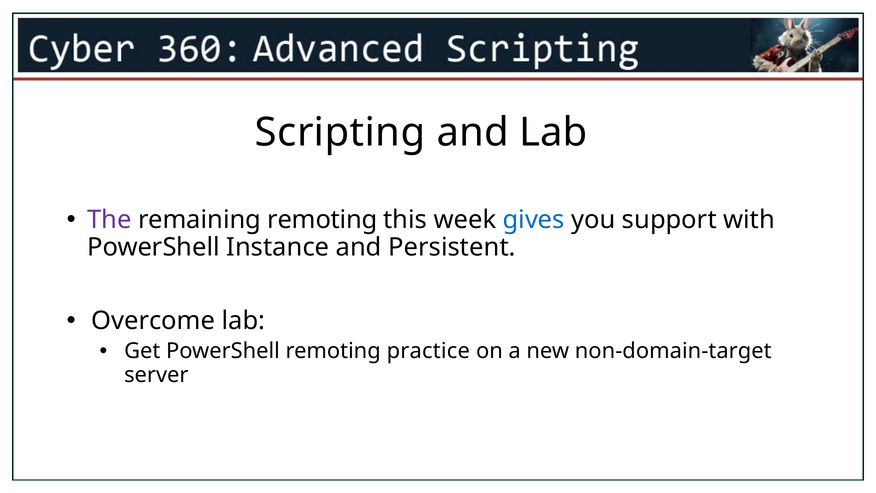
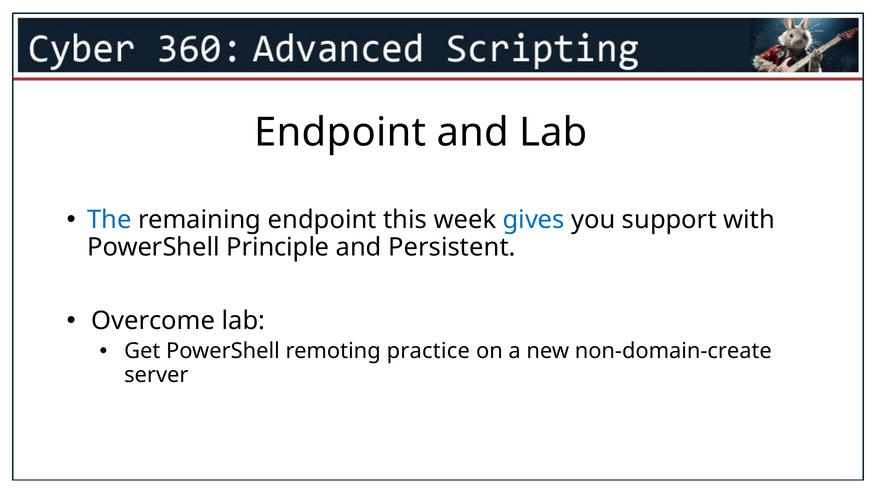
Scripting: Scripting -> Endpoint (340, 132)
The colour: purple -> blue (109, 220)
remaining remoting: remoting -> endpoint (322, 220)
Instance: Instance -> Principle (278, 247)
non-domain-target: non-domain-target -> non-domain-create (673, 351)
